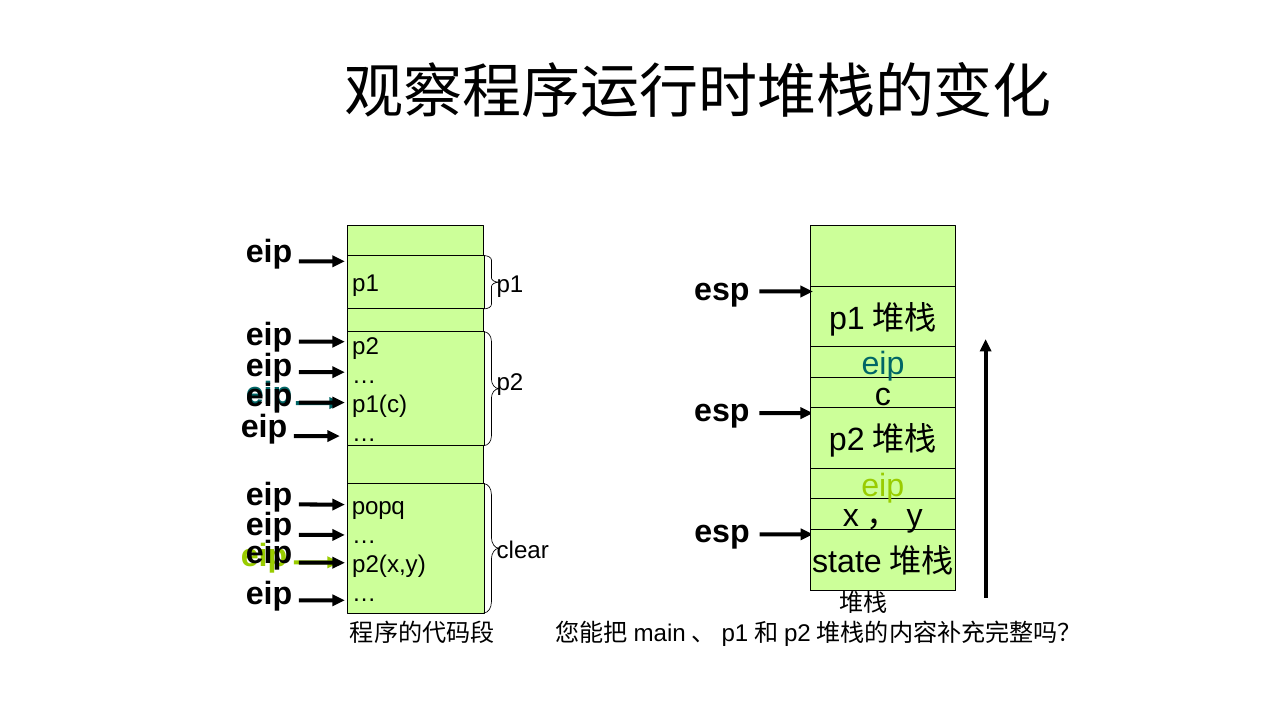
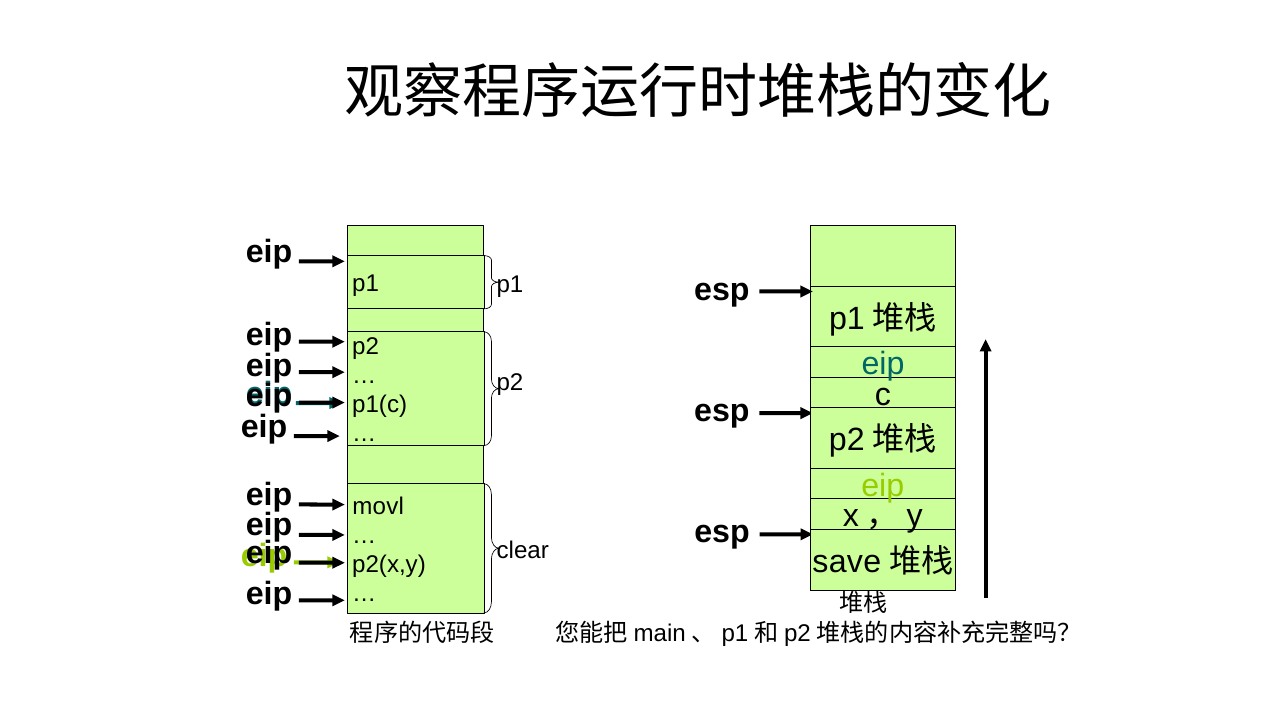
popq: popq -> movl (378, 506)
state: state -> save (847, 562)
